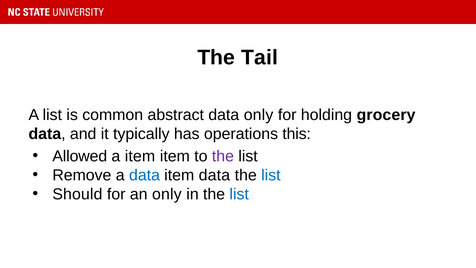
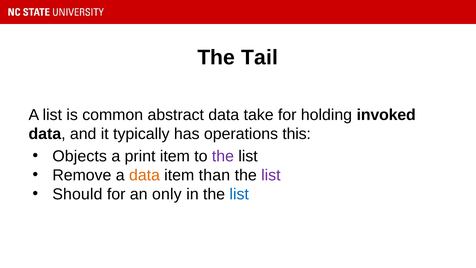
data only: only -> take (259, 115)
grocery: grocery -> invoked (386, 115)
Allowed: Allowed -> Objects (80, 156)
a item: item -> print (140, 156)
data colour: blue -> orange (144, 175)
item data: data -> than (214, 175)
list colour: blue -> purple (271, 175)
